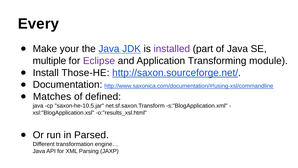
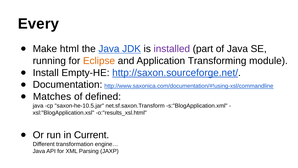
your: your -> html (69, 49)
multiple: multiple -> running (49, 61)
Eclipse colour: purple -> orange (99, 61)
Those-HE: Those-HE -> Empty-HE (85, 73)
Parsed: Parsed -> Current (92, 135)
